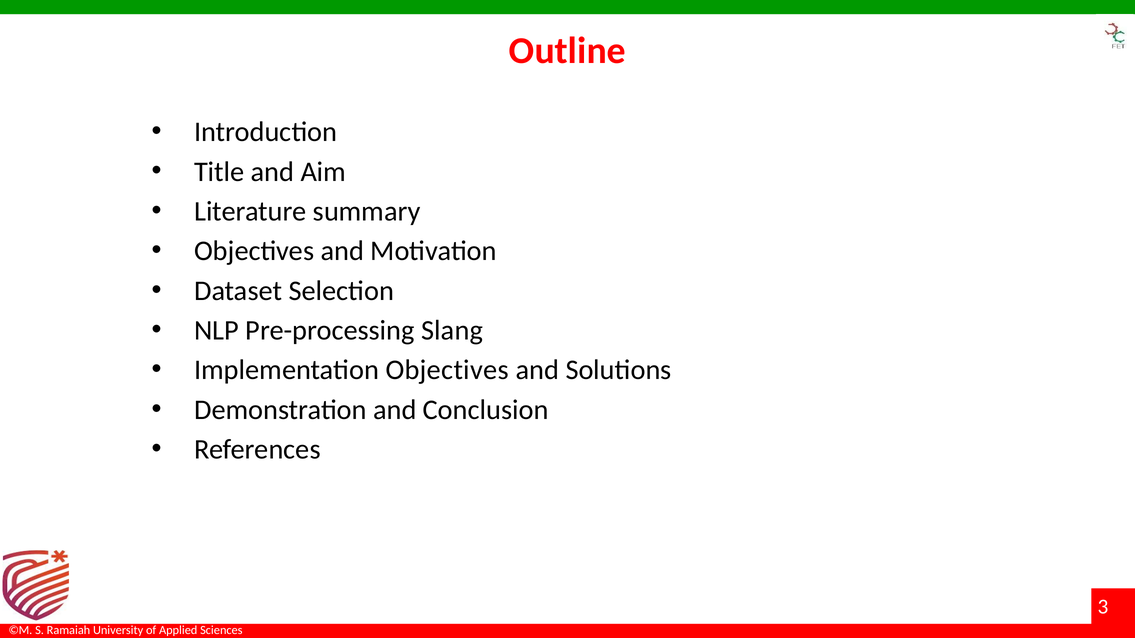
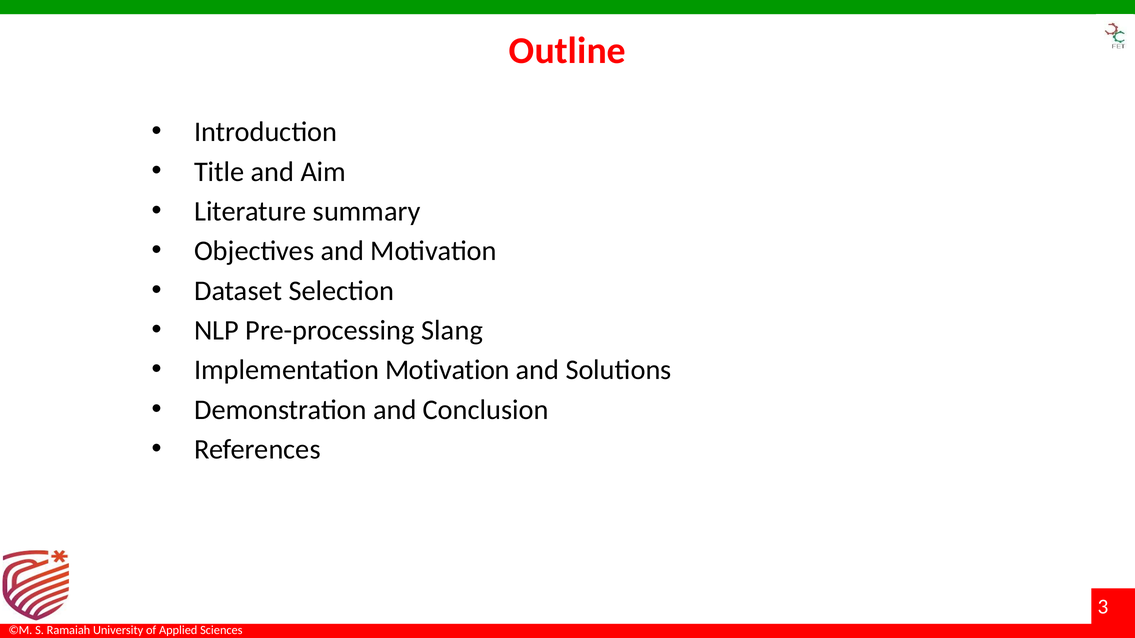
Implementation Objectives: Objectives -> Motivation (447, 370)
